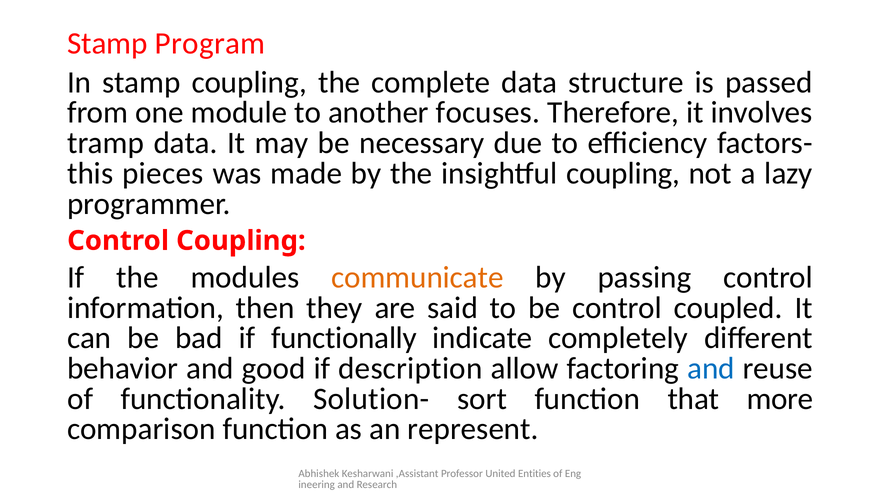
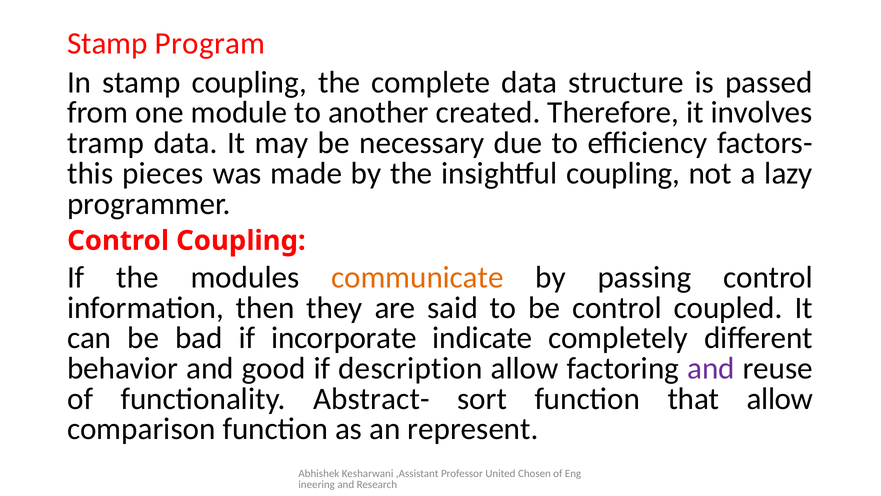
focuses: focuses -> created (488, 113)
functionally: functionally -> incorporate (344, 338)
and colour: blue -> purple (711, 368)
Solution-: Solution- -> Abstract- (371, 398)
that more: more -> allow (780, 398)
Entities: Entities -> Chosen (534, 473)
